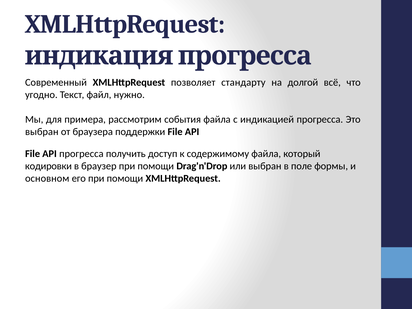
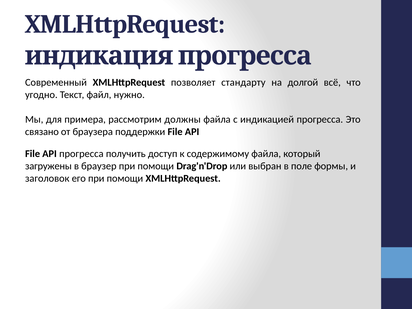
события: события -> должны (183, 119)
выбран: выбран -> связано (42, 132)
кодировки: кодировки -> загружены (48, 166)
основном: основном -> заголовок (47, 178)
